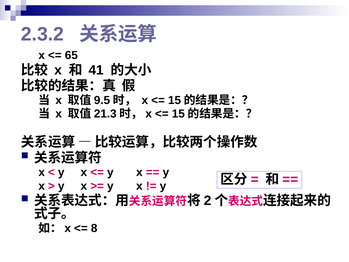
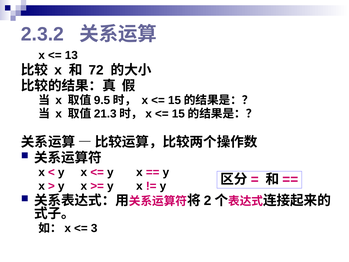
65: 65 -> 13 (71, 55)
41: 41 -> 72 (96, 70)
8: 8 -> 3 (94, 228)
